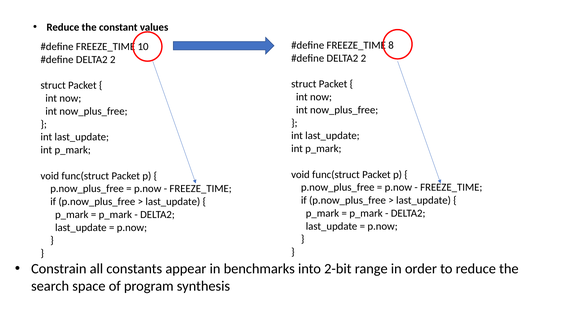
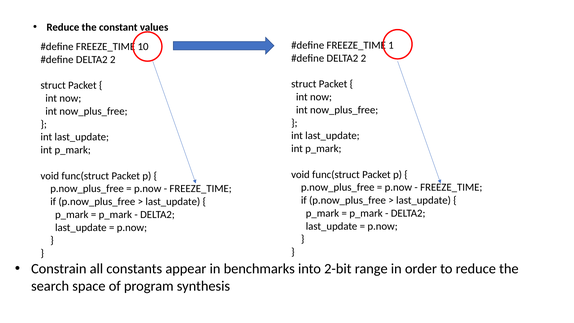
8: 8 -> 1 (391, 45)
